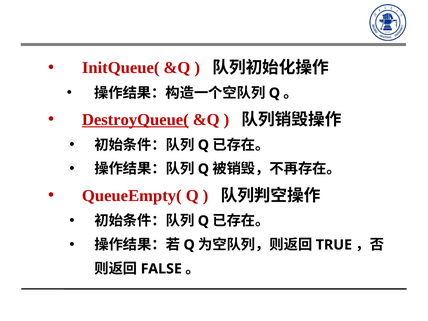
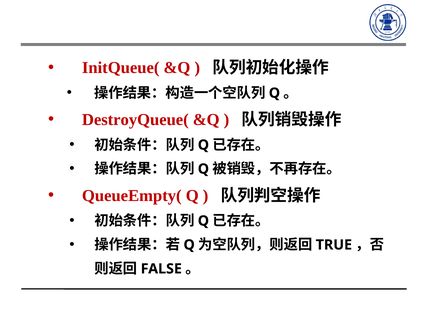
DestroyQueue( underline: present -> none (135, 120)
